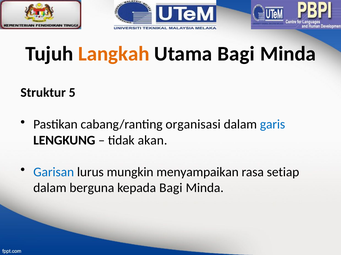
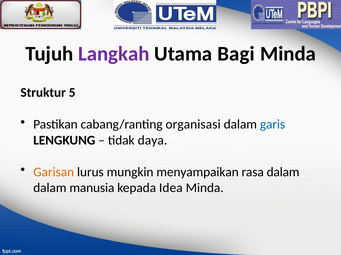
Langkah colour: orange -> purple (114, 54)
akan: akan -> daya (153, 141)
Garisan colour: blue -> orange (54, 172)
rasa setiap: setiap -> dalam (283, 172)
berguna: berguna -> manusia (92, 188)
kepada Bagi: Bagi -> Idea (171, 188)
